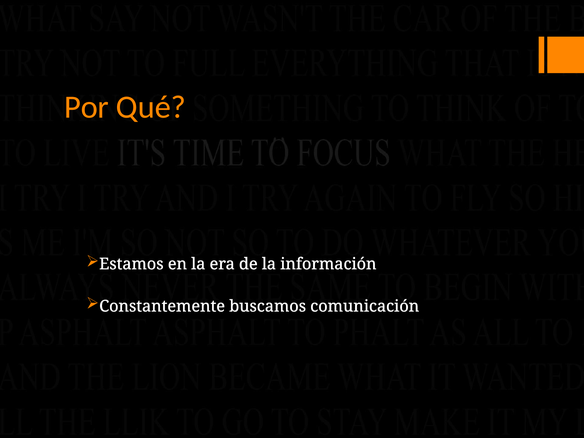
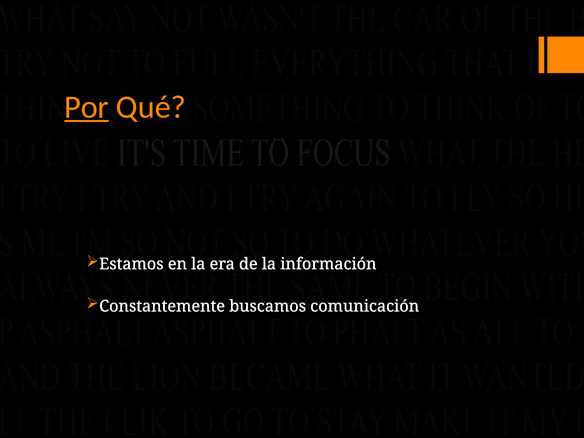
Por underline: none -> present (87, 107)
